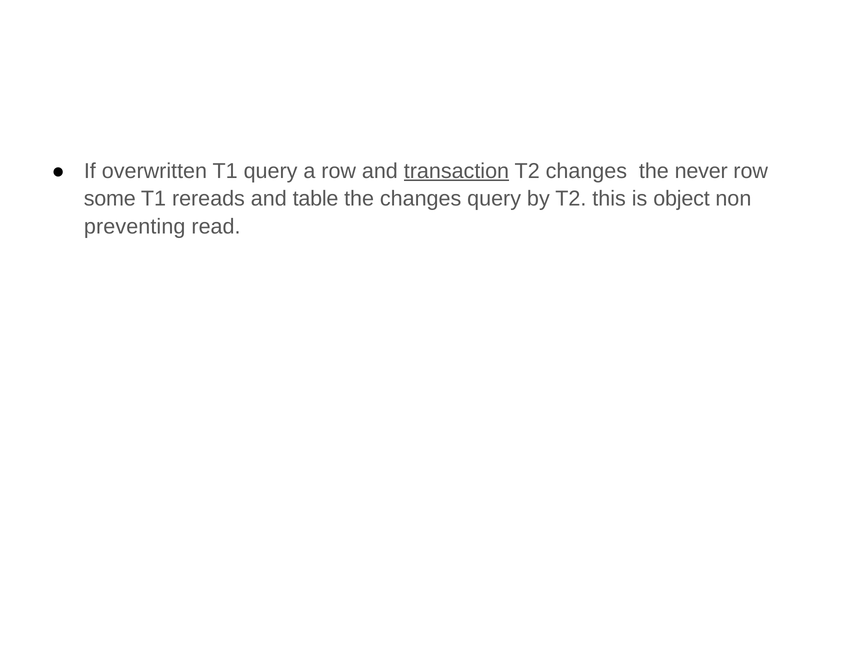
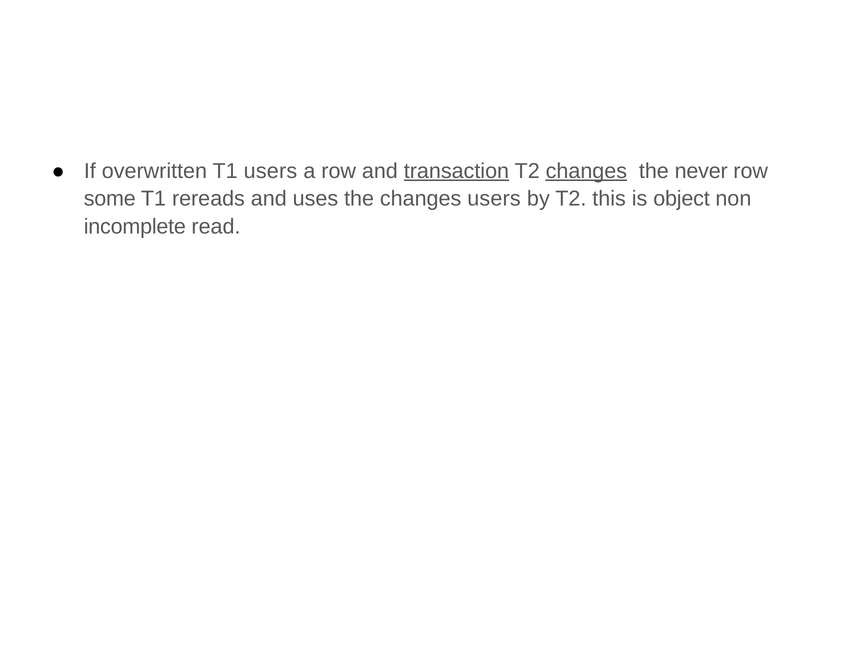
T1 query: query -> users (270, 171)
changes underline: none -> present (586, 171)
table: table -> uses (315, 199)
changes query: query -> users (494, 199)
preventing: preventing -> incomplete (135, 226)
